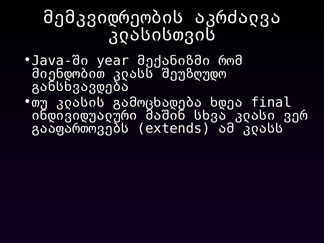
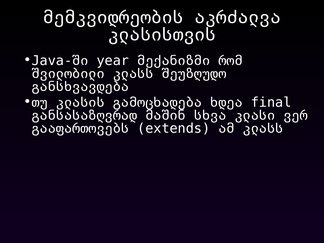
მიენდობით: მიენდობით -> შვილობილი (68, 74)
ინდივიდუალური: ინდივიდუალური -> განსასაზღვრად (84, 116)
